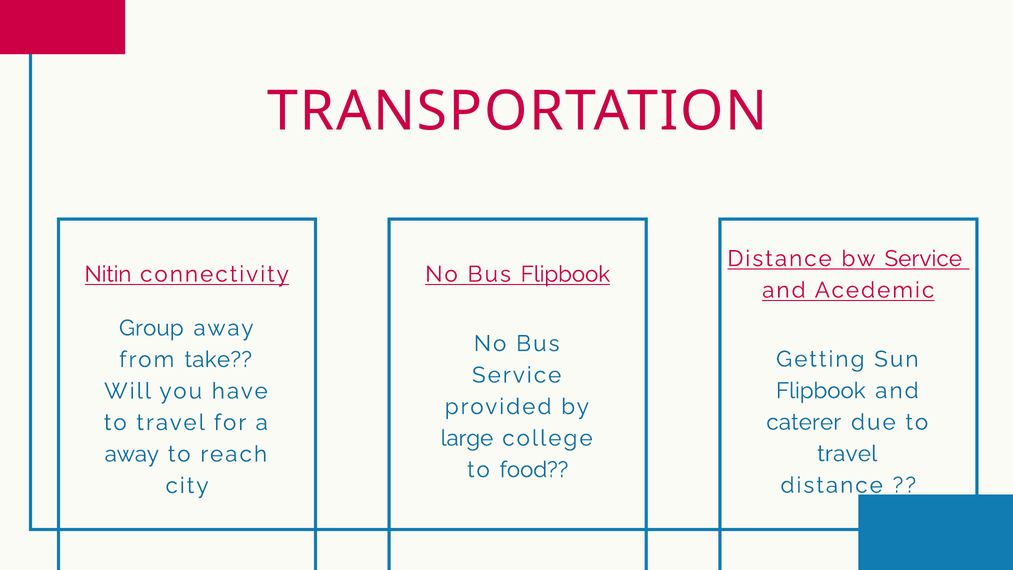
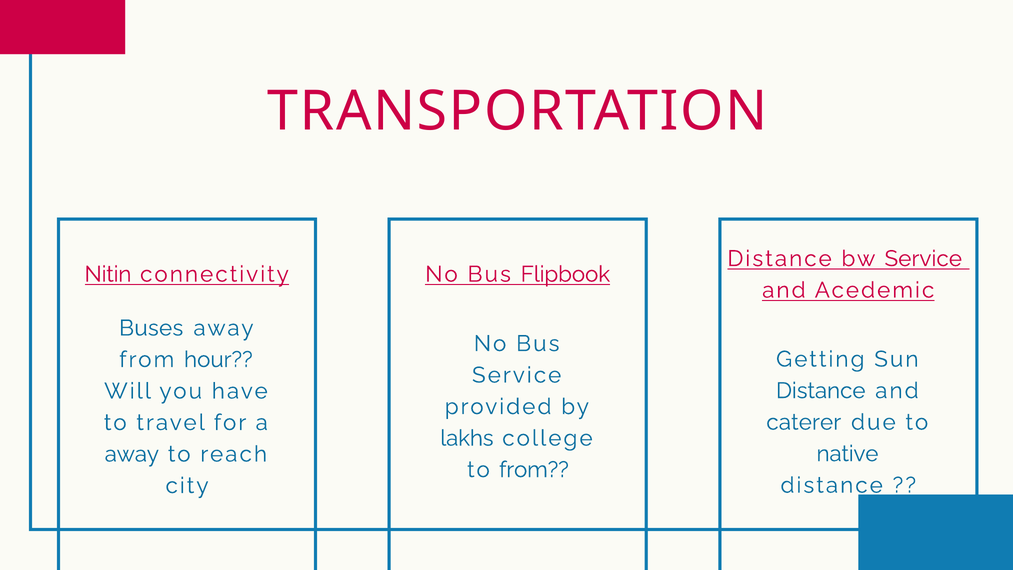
Group: Group -> Buses (151, 328)
take: take -> hour (218, 359)
Flipbook: Flipbook -> Distance (821, 391)
large: large -> lakhs (467, 438)
travel: travel -> native (847, 454)
to food: food -> from (534, 470)
